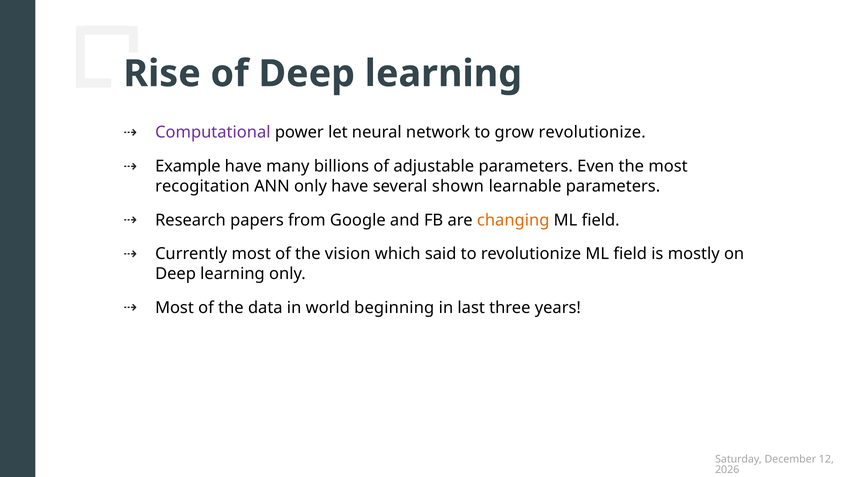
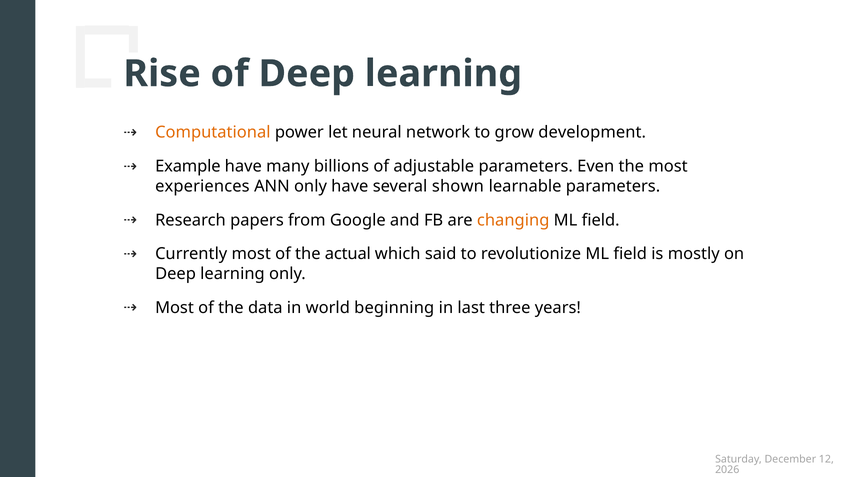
Computational colour: purple -> orange (213, 132)
grow revolutionize: revolutionize -> development (592, 132)
recogitation: recogitation -> experiences (202, 186)
vision: vision -> actual (348, 254)
